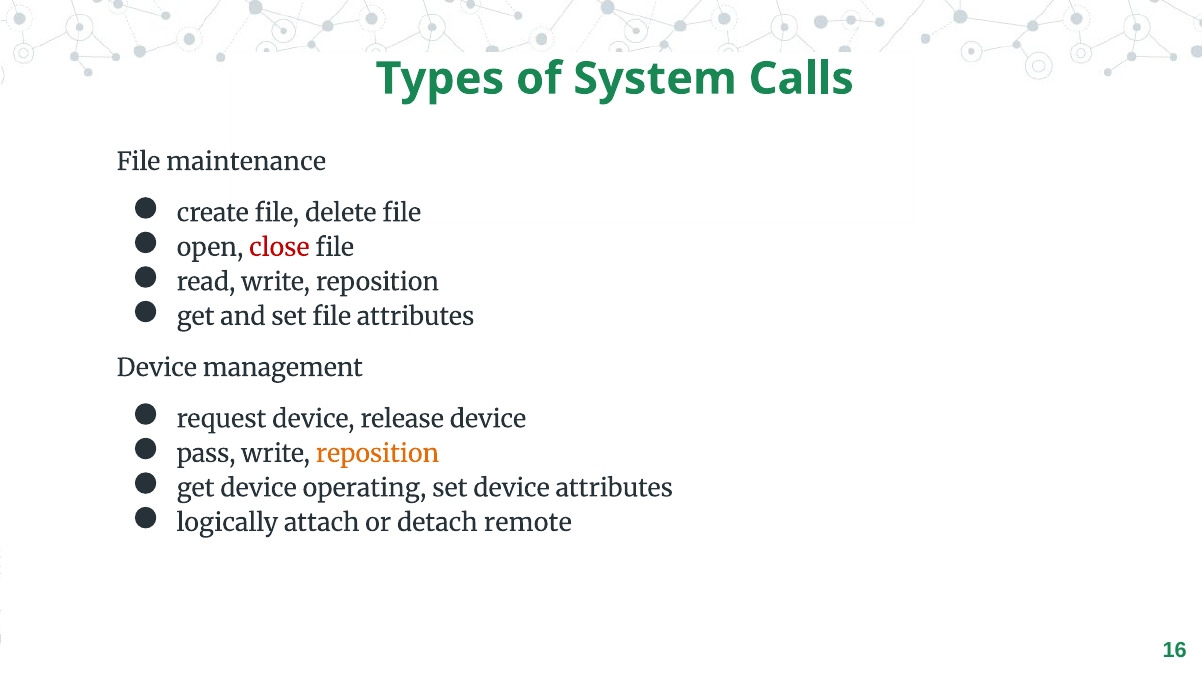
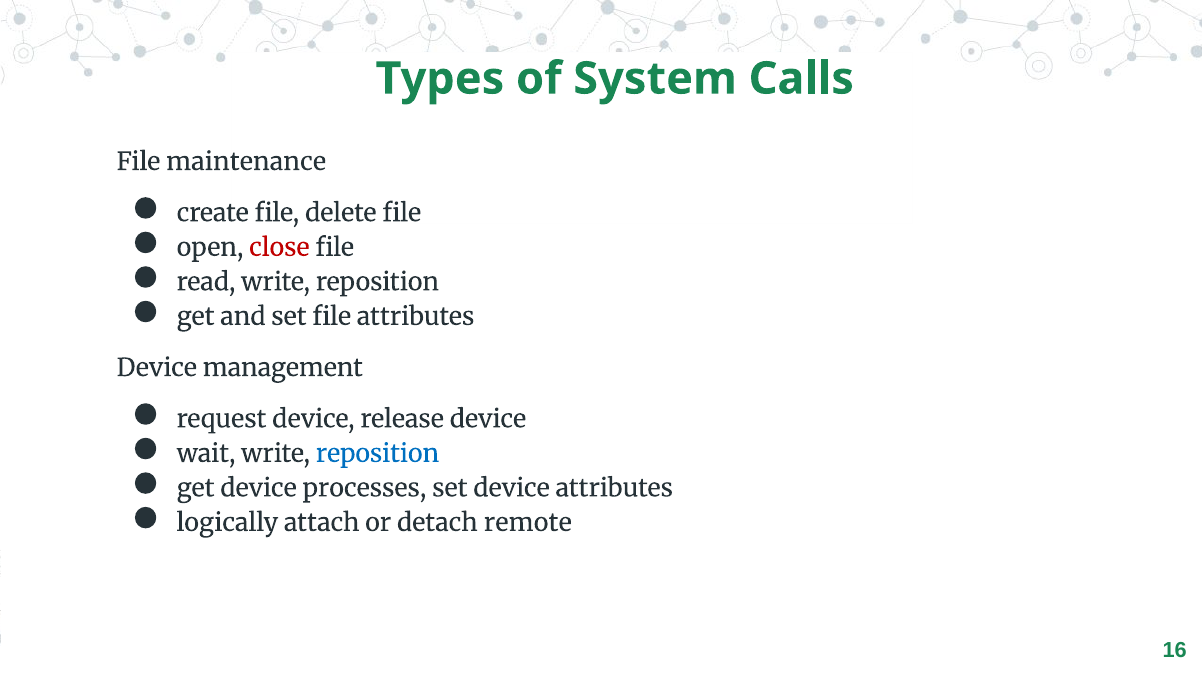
pass: pass -> wait (206, 454)
reposition colour: orange -> blue (378, 454)
operating: operating -> processes (364, 488)
